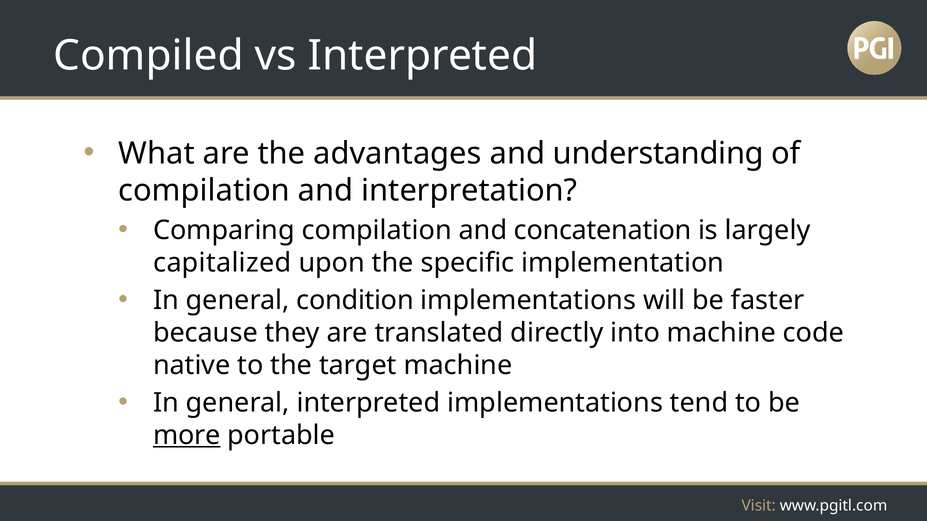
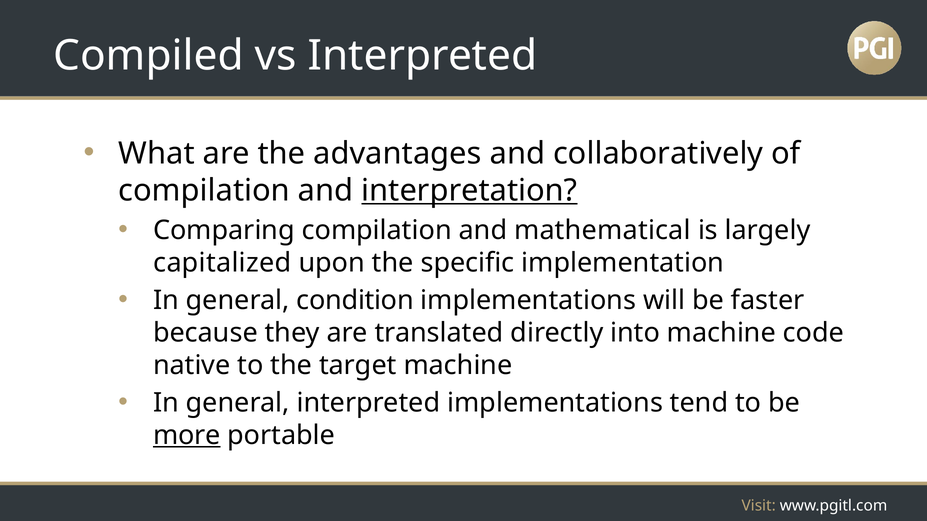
understanding: understanding -> collaboratively (658, 154)
interpretation underline: none -> present (469, 191)
concatenation: concatenation -> mathematical (602, 230)
